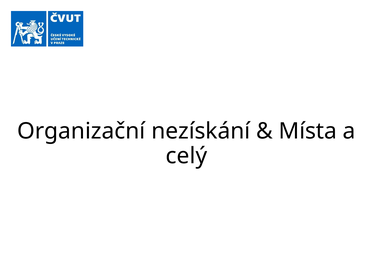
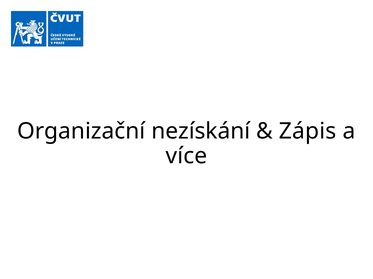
Místa: Místa -> Zápis (308, 132)
celý: celý -> více (186, 156)
